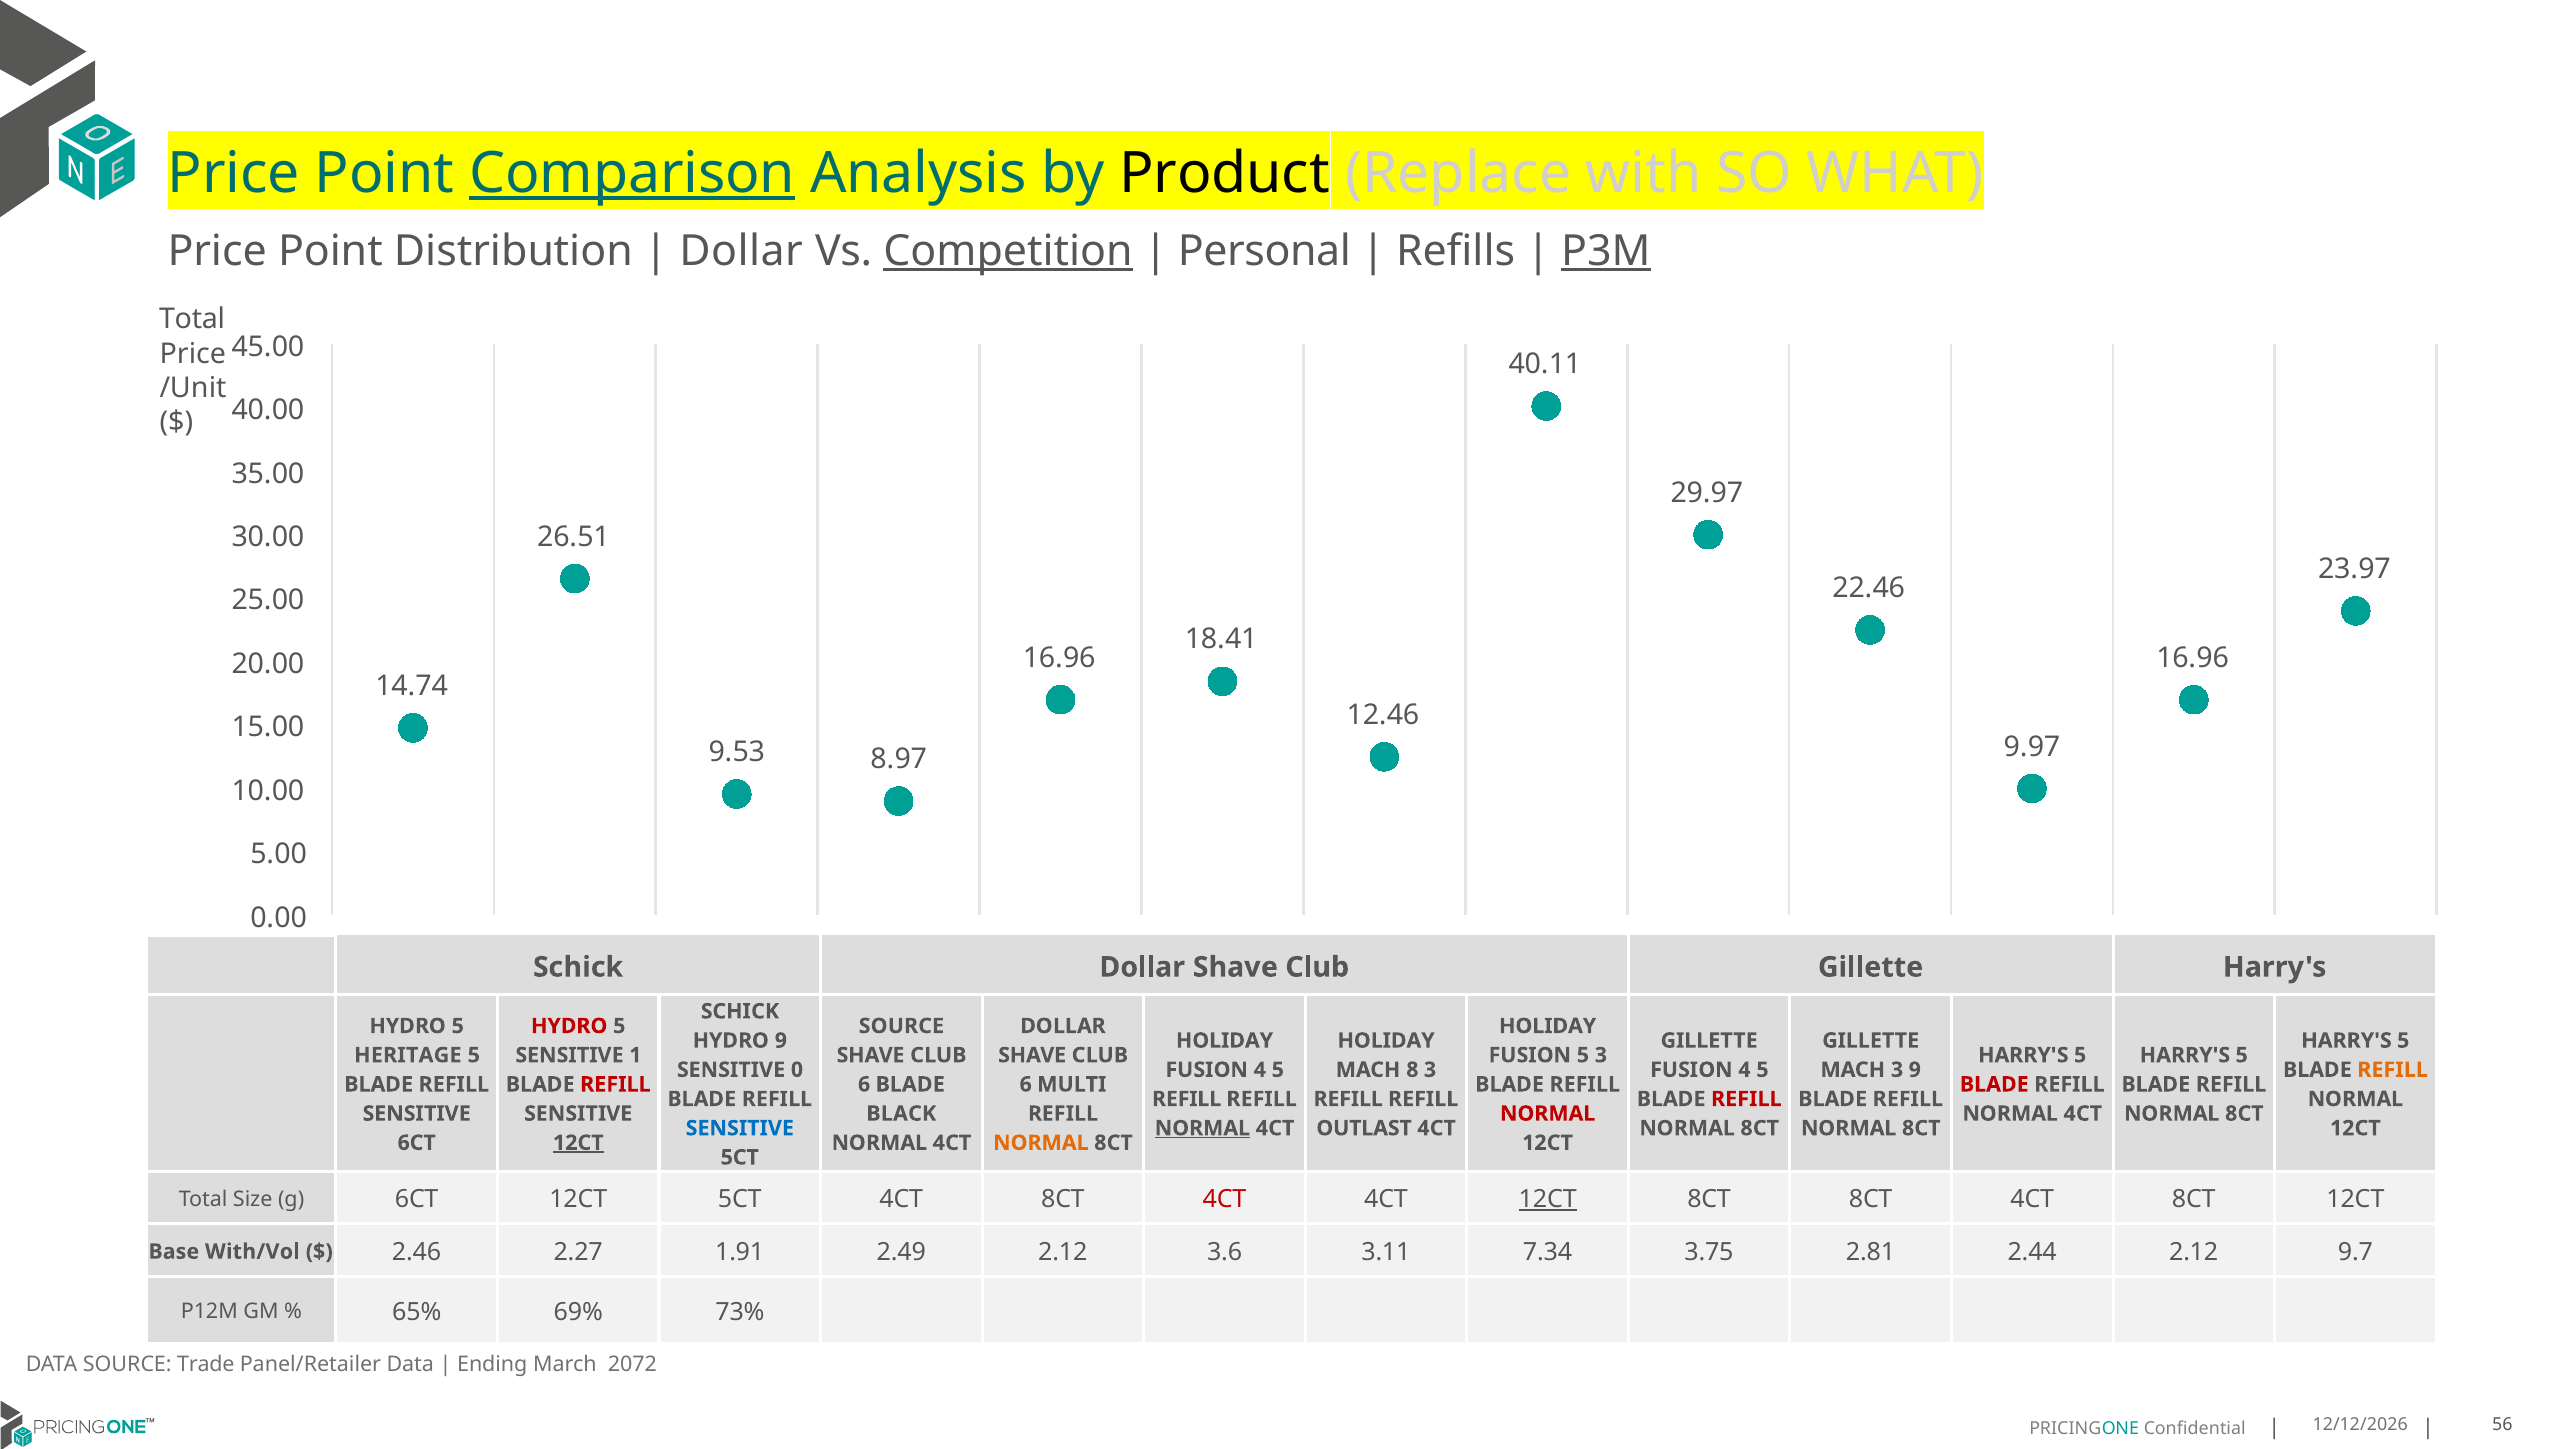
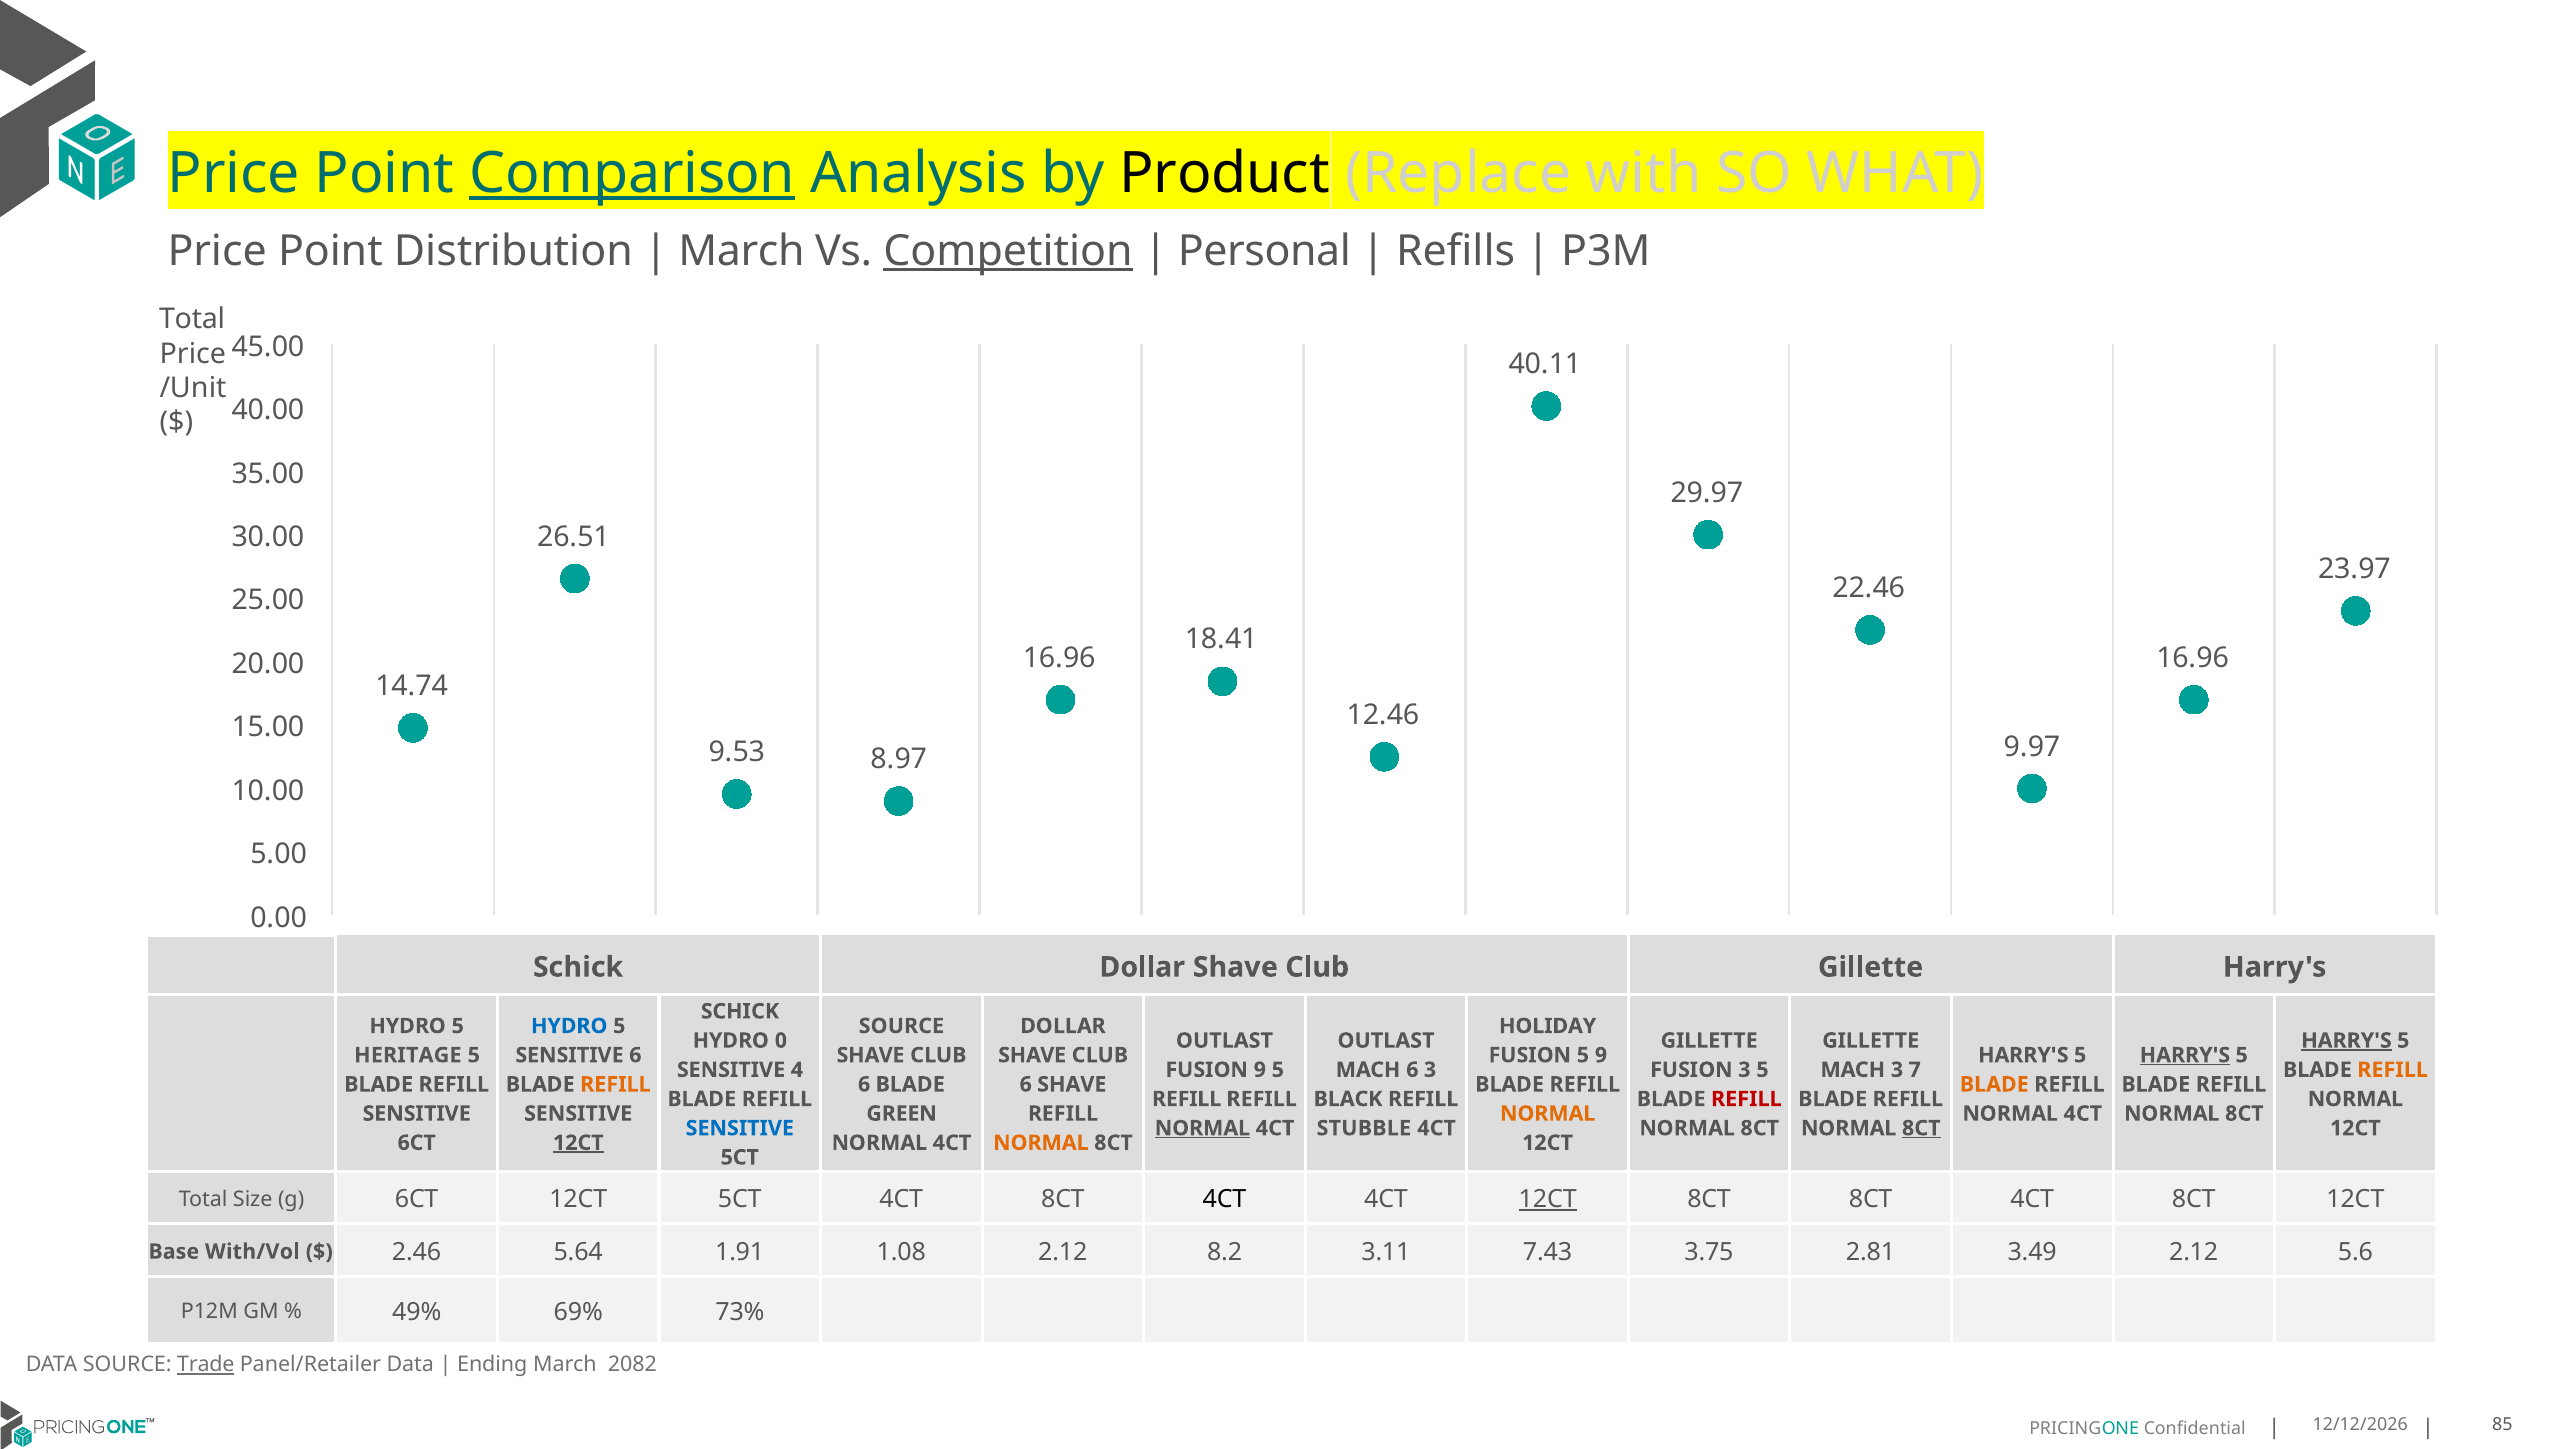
Dollar: Dollar -> March (742, 251)
P3M underline: present -> none (1606, 251)
HYDRO colour: red -> blue (569, 1026)
HYDRO 9: 9 -> 0 (781, 1041)
HOLIDAY: HOLIDAY -> OUTLAST (1224, 1041)
HOLIDAY: HOLIDAY -> OUTLAST (1386, 1041)
HARRY'S underline: none -> present (2347, 1041)
SENSITIVE 1: 1 -> 6 (635, 1055)
5 3: 3 -> 9 (1601, 1055)
HARRY'S underline: none -> present (2185, 1055)
0: 0 -> 4 (797, 1070)
4: 4 -> 9 (1260, 1070)
MACH 8: 8 -> 6 (1412, 1070)
4: 4 -> 3 (1744, 1070)
3 9: 9 -> 7 (1915, 1070)
REFILL colour: red -> orange (615, 1084)
6 MULTI: MULTI -> SHAVE (1072, 1084)
BLADE colour: red -> orange (1994, 1084)
REFILL: REFILL -> BLACK (1348, 1099)
BLACK: BLACK -> GREEN (902, 1114)
NORMAL colour: red -> orange (1548, 1114)
OUTLAST: OUTLAST -> STUBBLE (1364, 1128)
8CT underline: none -> present (1921, 1128)
4CT colour: red -> black (1224, 1200)
2.27: 2.27 -> 5.64 (578, 1252)
2.49: 2.49 -> 1.08 (901, 1252)
3.6: 3.6 -> 8.2 (1225, 1252)
7.34: 7.34 -> 7.43 (1548, 1252)
2.44: 2.44 -> 3.49 (2032, 1252)
9.7: 9.7 -> 5.6 (2356, 1252)
65%: 65% -> 49% (417, 1312)
Trade underline: none -> present (206, 1365)
2072: 2072 -> 2082 (632, 1365)
56: 56 -> 85 (2502, 1425)
